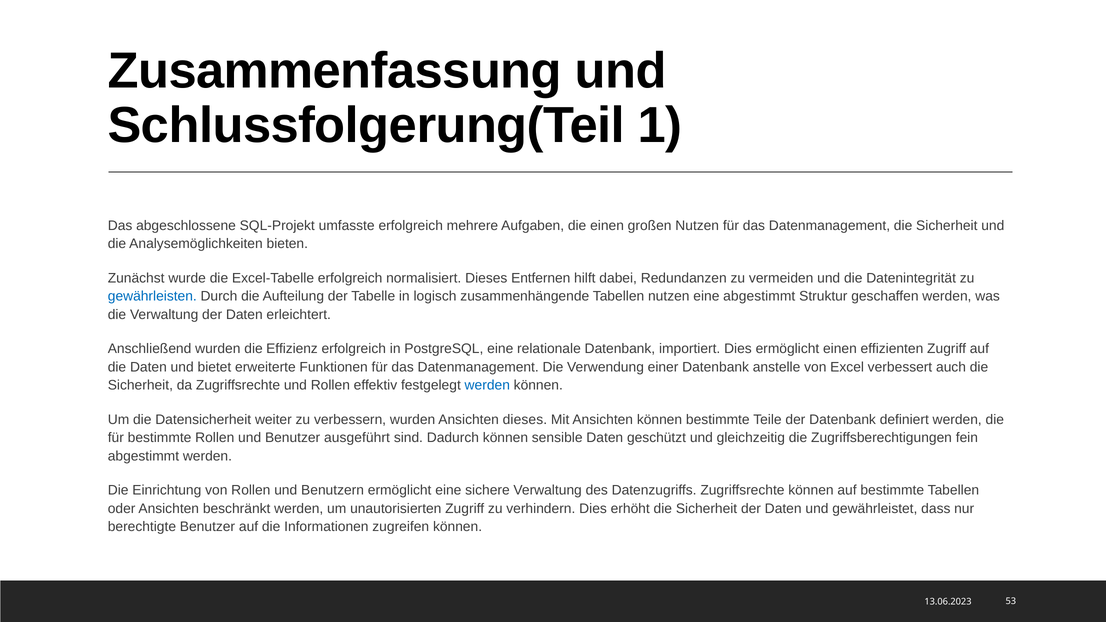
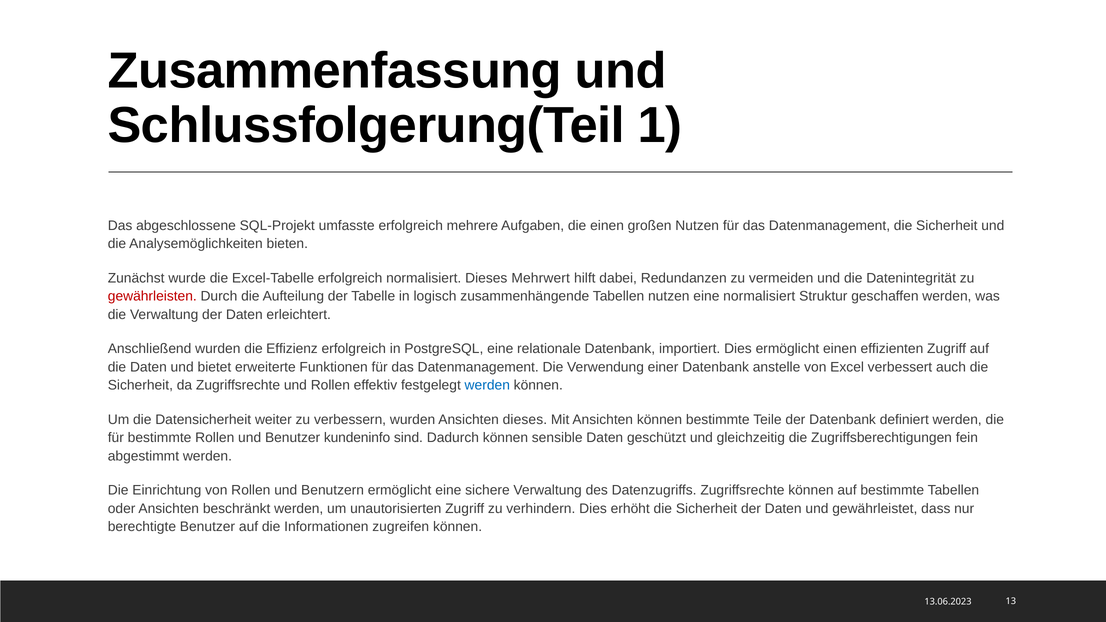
Entfernen: Entfernen -> Mehrwert (541, 278)
gewährleisten colour: blue -> red (152, 296)
eine abgestimmt: abgestimmt -> normalisiert (759, 296)
ausgeführt: ausgeführt -> kundeninfo (357, 438)
53: 53 -> 13 (1011, 601)
